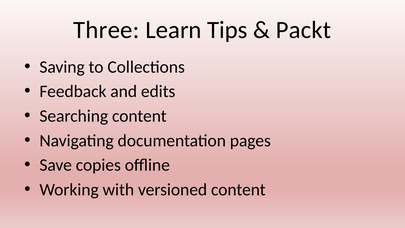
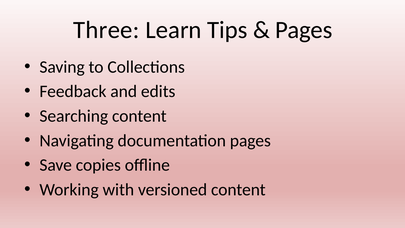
Packt: Packt -> Pages (304, 30)
